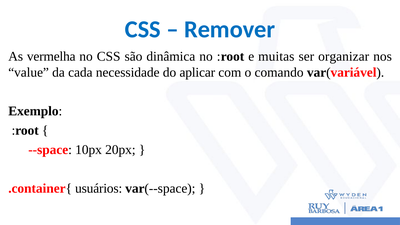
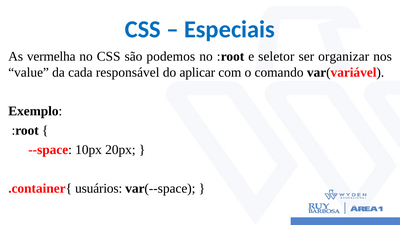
Remover: Remover -> Especiais (230, 29)
dinâmica: dinâmica -> podemos (171, 56)
muitas: muitas -> seletor (276, 56)
necessidade: necessidade -> responsável (128, 72)
